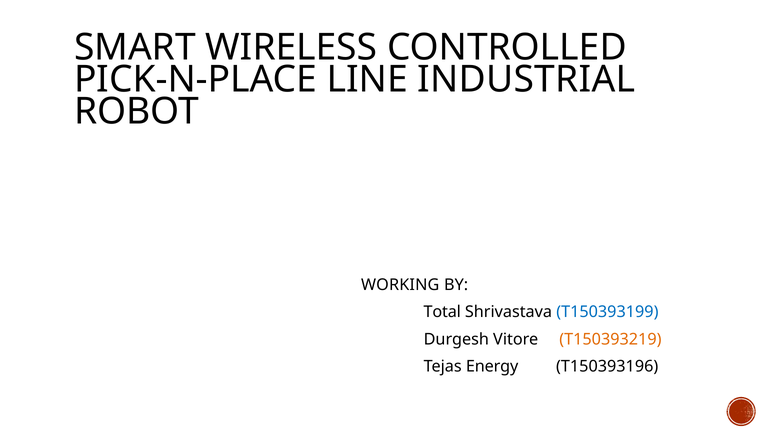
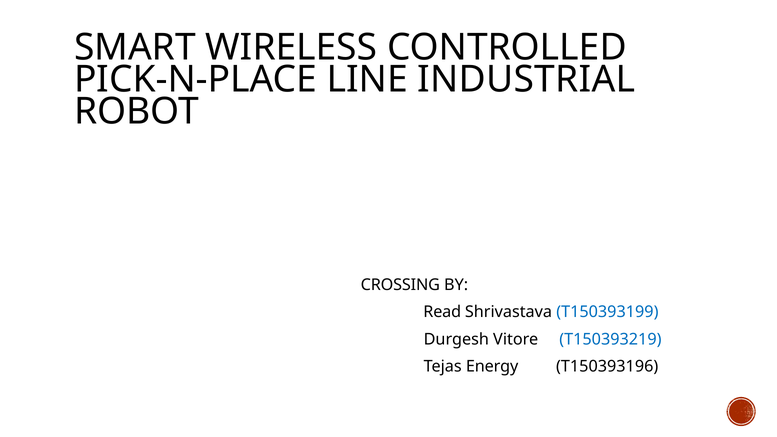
WORKING: WORKING -> CROSSING (400, 285)
Total: Total -> Read (442, 312)
T150393219 colour: orange -> blue (610, 339)
